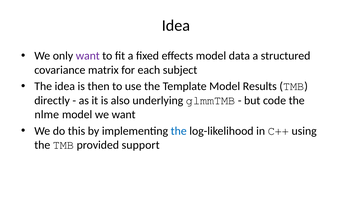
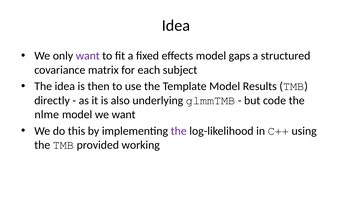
data: data -> gaps (239, 56)
the colour: blue -> purple (179, 131)
support: support -> working (141, 145)
